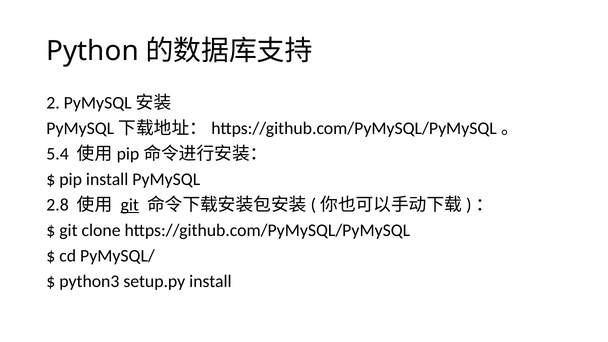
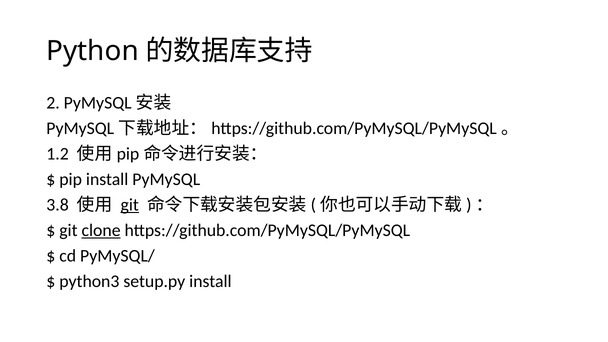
5.4: 5.4 -> 1.2 (58, 154)
2.8: 2.8 -> 3.8 (58, 205)
clone underline: none -> present (101, 230)
